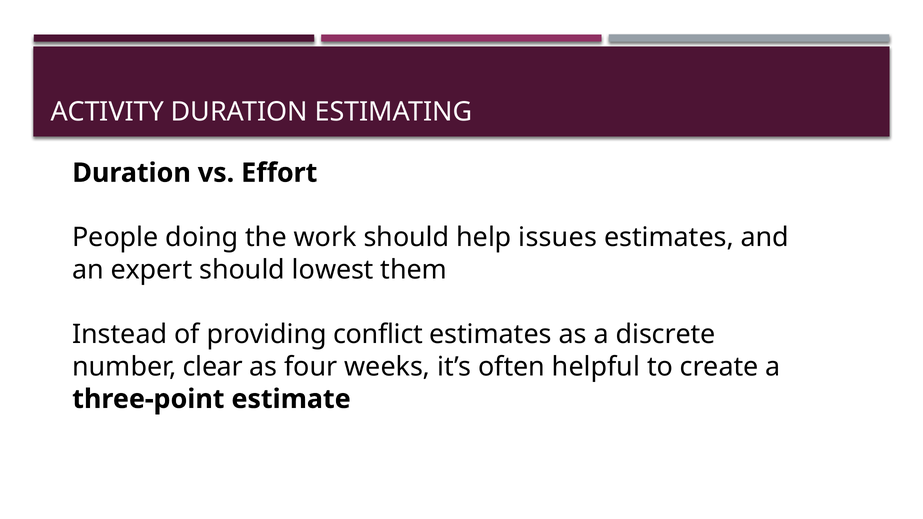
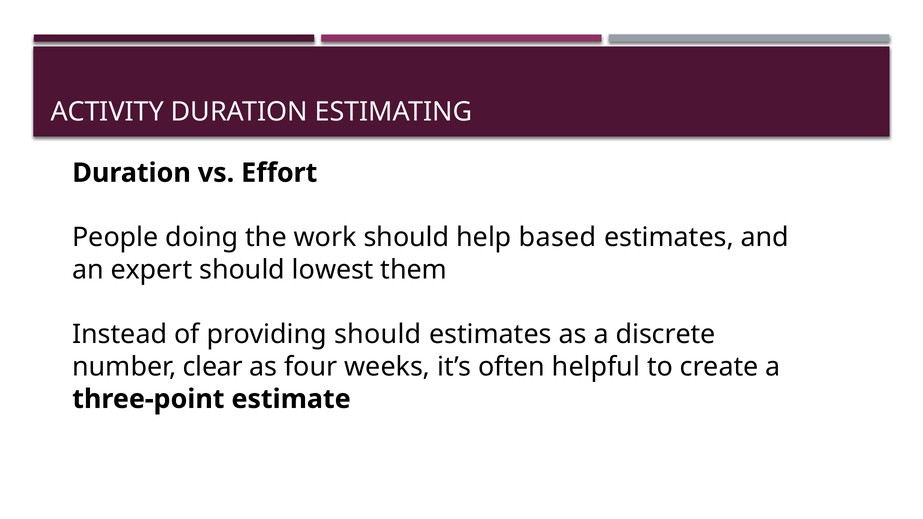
issues: issues -> based (558, 238)
providing conflict: conflict -> should (378, 335)
